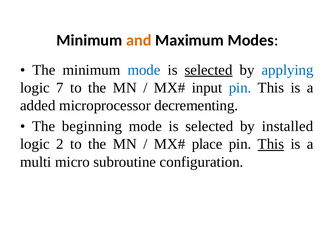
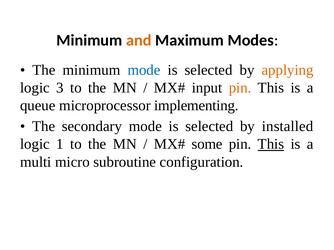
selected underline: present -> none (209, 70)
applying colour: blue -> orange (288, 70)
7: 7 -> 3 (60, 88)
pin colour: blue -> orange (240, 88)
added: added -> queue (38, 106)
decrementing: decrementing -> implementing (196, 106)
beginning: beginning -> secondary (92, 127)
2: 2 -> 1 (60, 144)
place: place -> some (207, 144)
